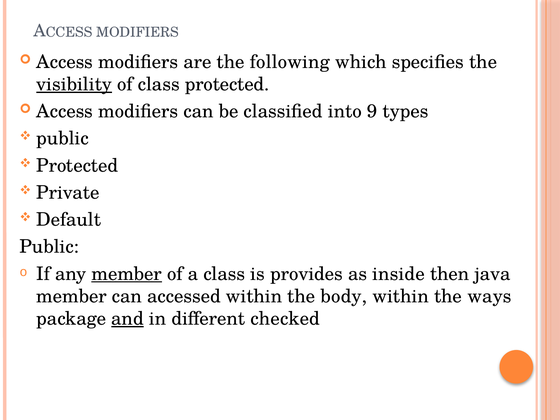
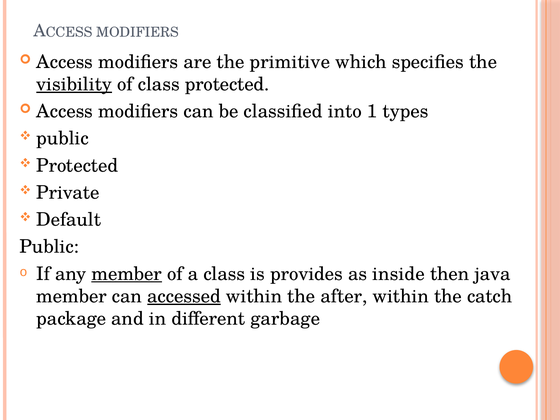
following: following -> primitive (290, 62)
9: 9 -> 1 (372, 111)
accessed underline: none -> present (184, 296)
body: body -> after (344, 296)
ways: ways -> catch (490, 296)
and underline: present -> none (127, 319)
checked: checked -> garbage (285, 319)
